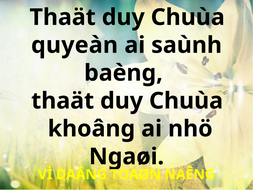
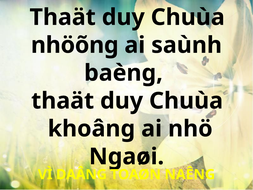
quyeàn: quyeàn -> nhöõng (75, 45)
